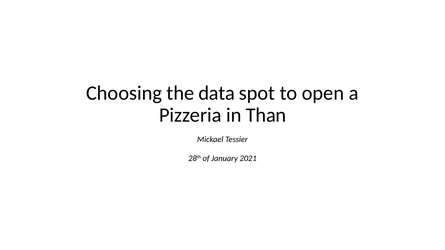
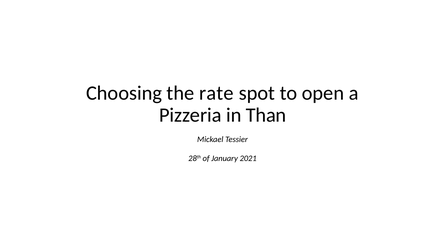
data: data -> rate (217, 93)
